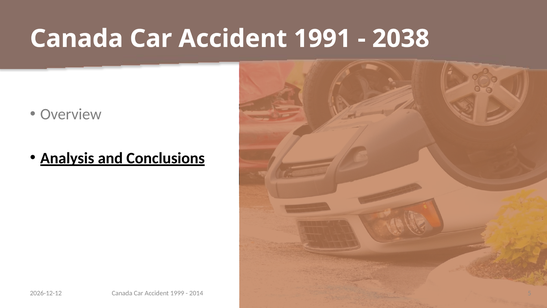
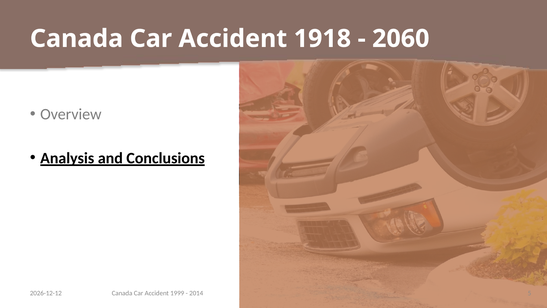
1991: 1991 -> 1918 (322, 39)
2038: 2038 -> 2060 (401, 39)
